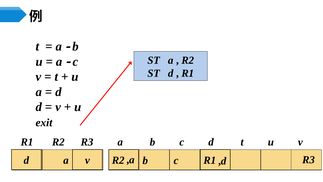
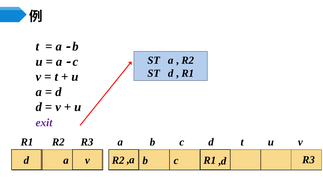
exit colour: black -> purple (44, 122)
